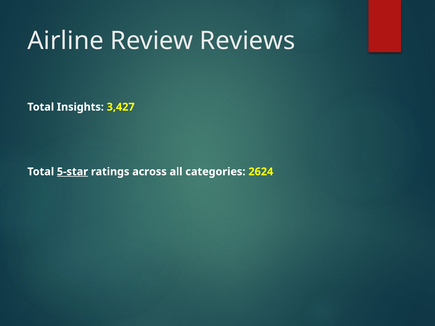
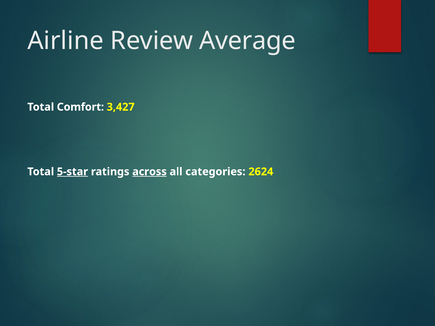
Reviews: Reviews -> Average (248, 41)
Insights: Insights -> Comfort (80, 107)
across underline: none -> present (149, 172)
